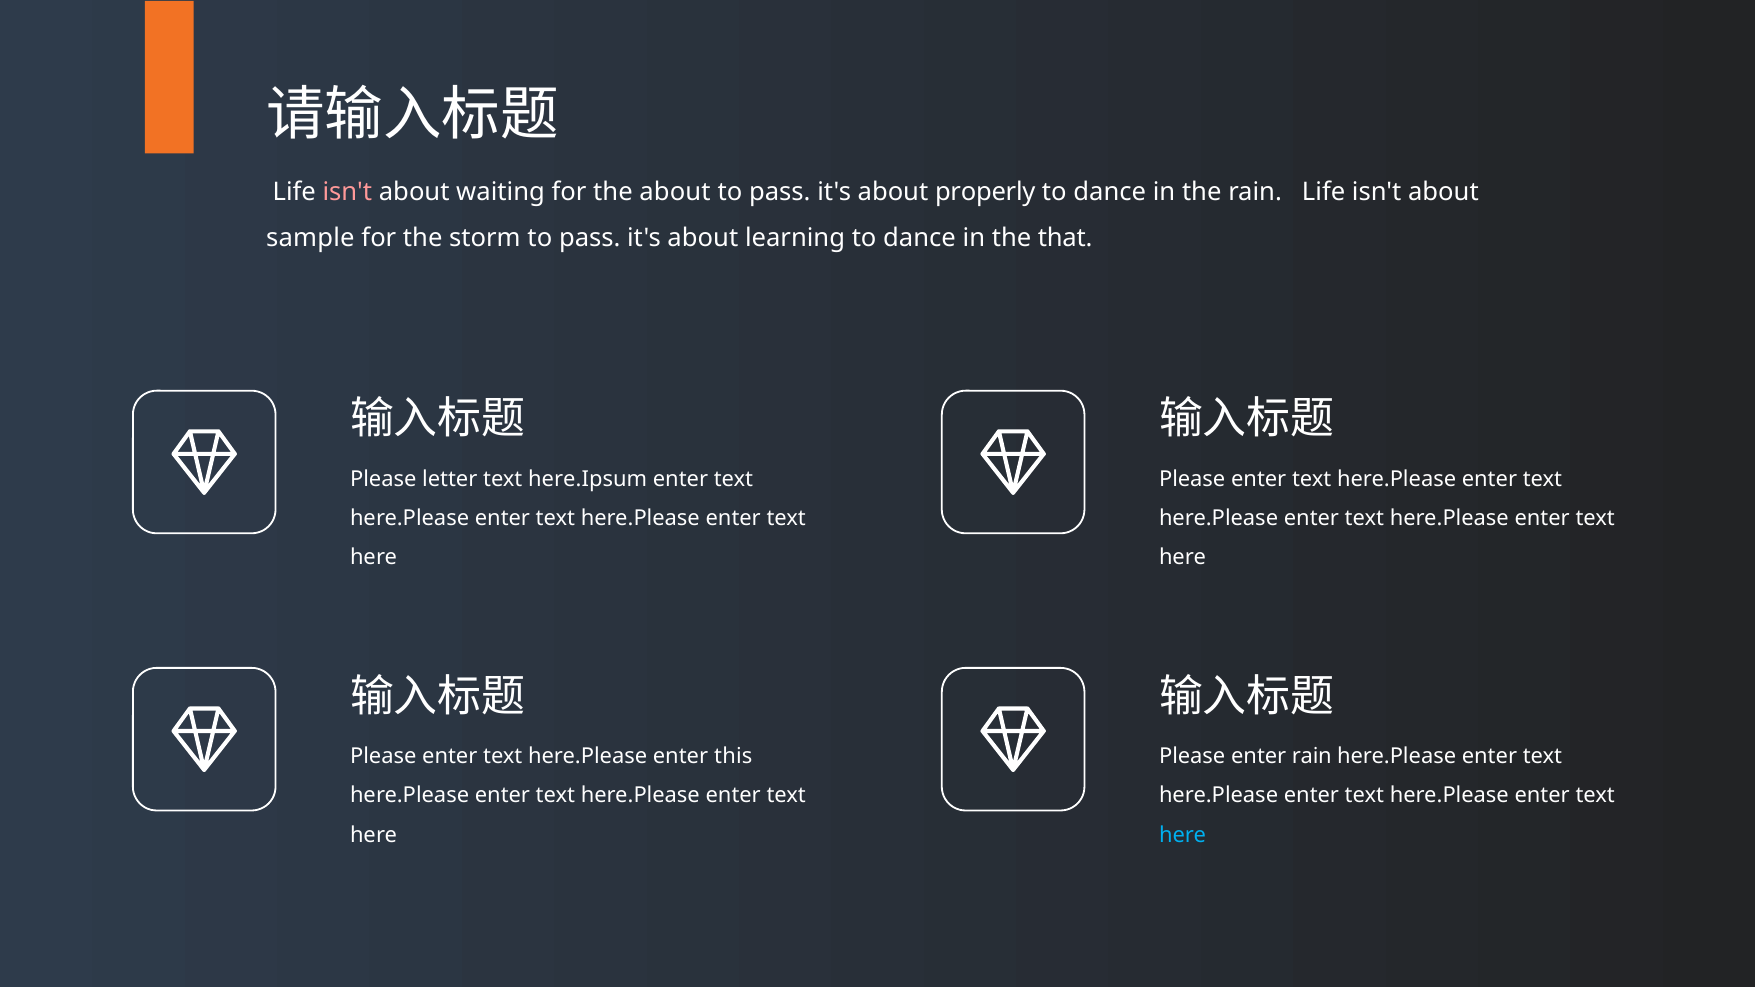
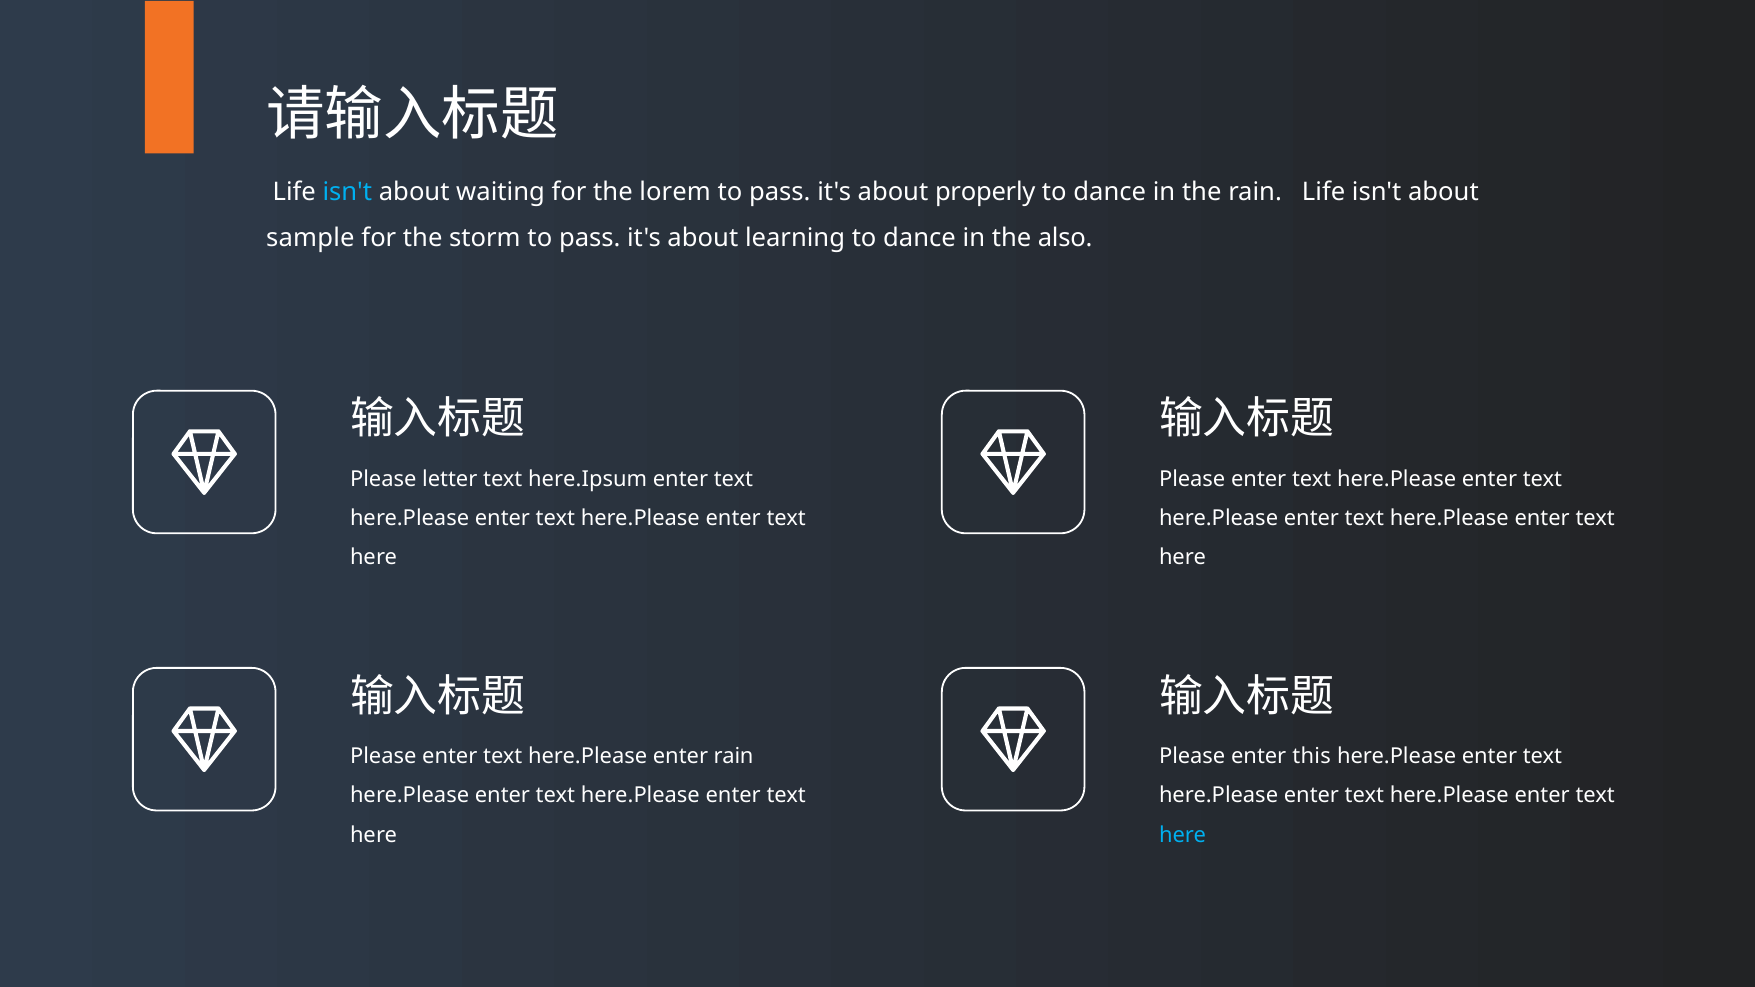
isn't colour: pink -> light blue (347, 192)
the about: about -> lorem (675, 192)
that: that -> also (1065, 238)
enter this: this -> rain (734, 756)
enter rain: rain -> this (1312, 756)
